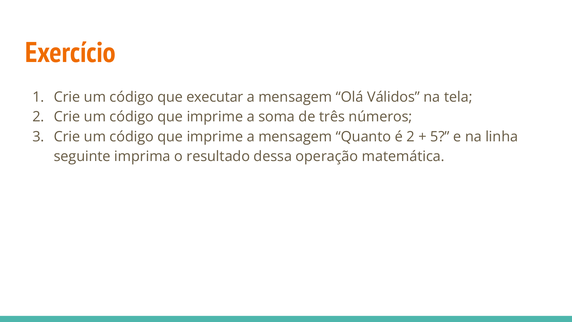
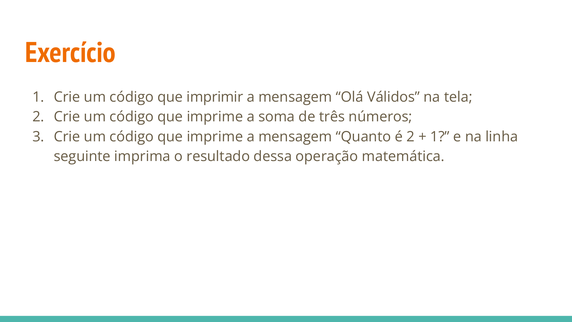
executar: executar -> imprimir (215, 97)
5: 5 -> 1 (440, 137)
